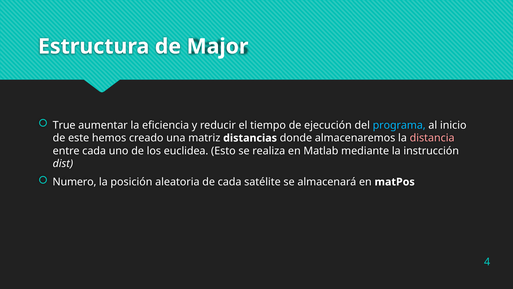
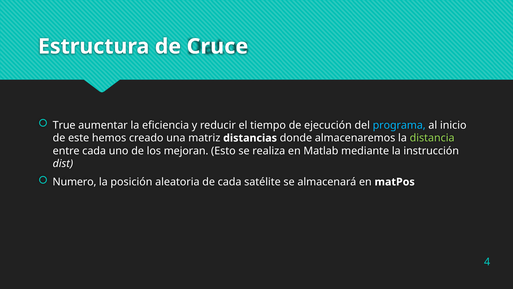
Major: Major -> Cruce (217, 46)
distancia colour: pink -> light green (432, 138)
euclidea: euclidea -> mejoran (186, 151)
